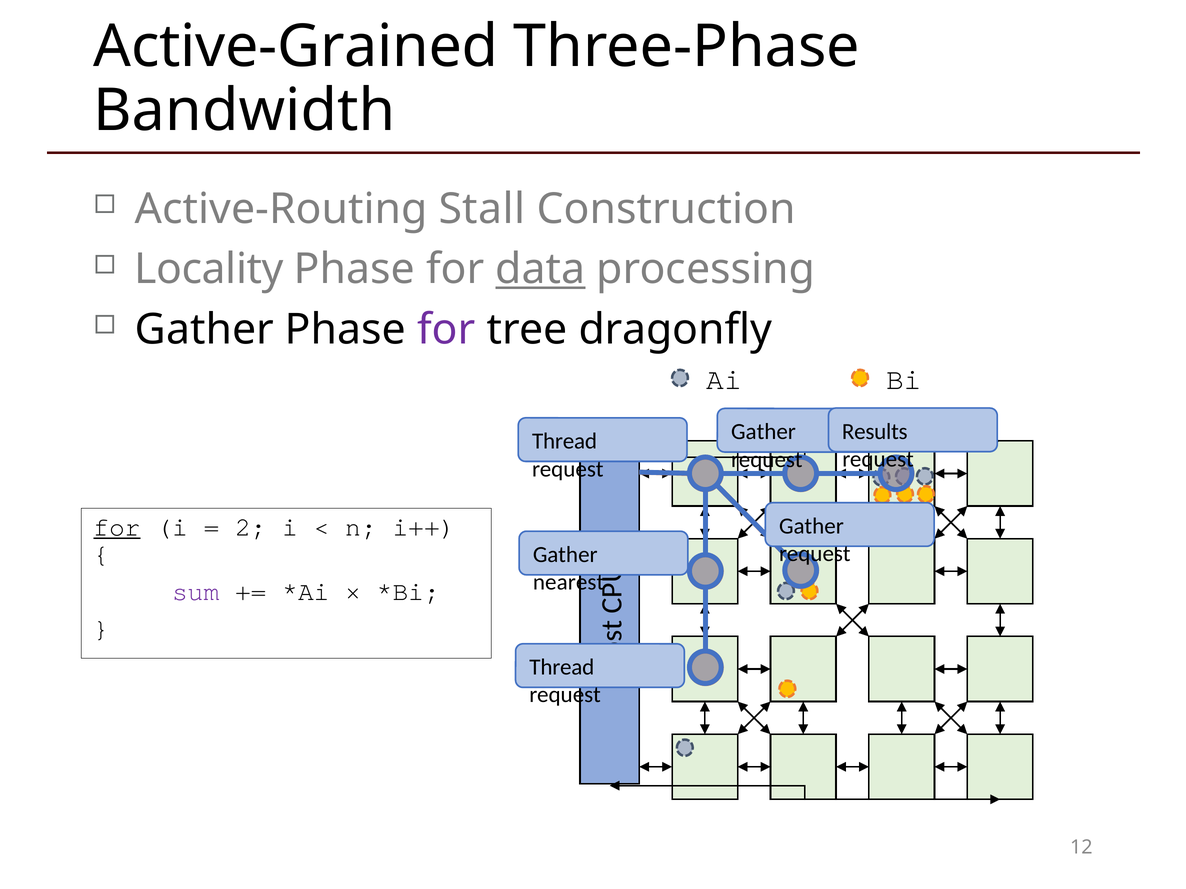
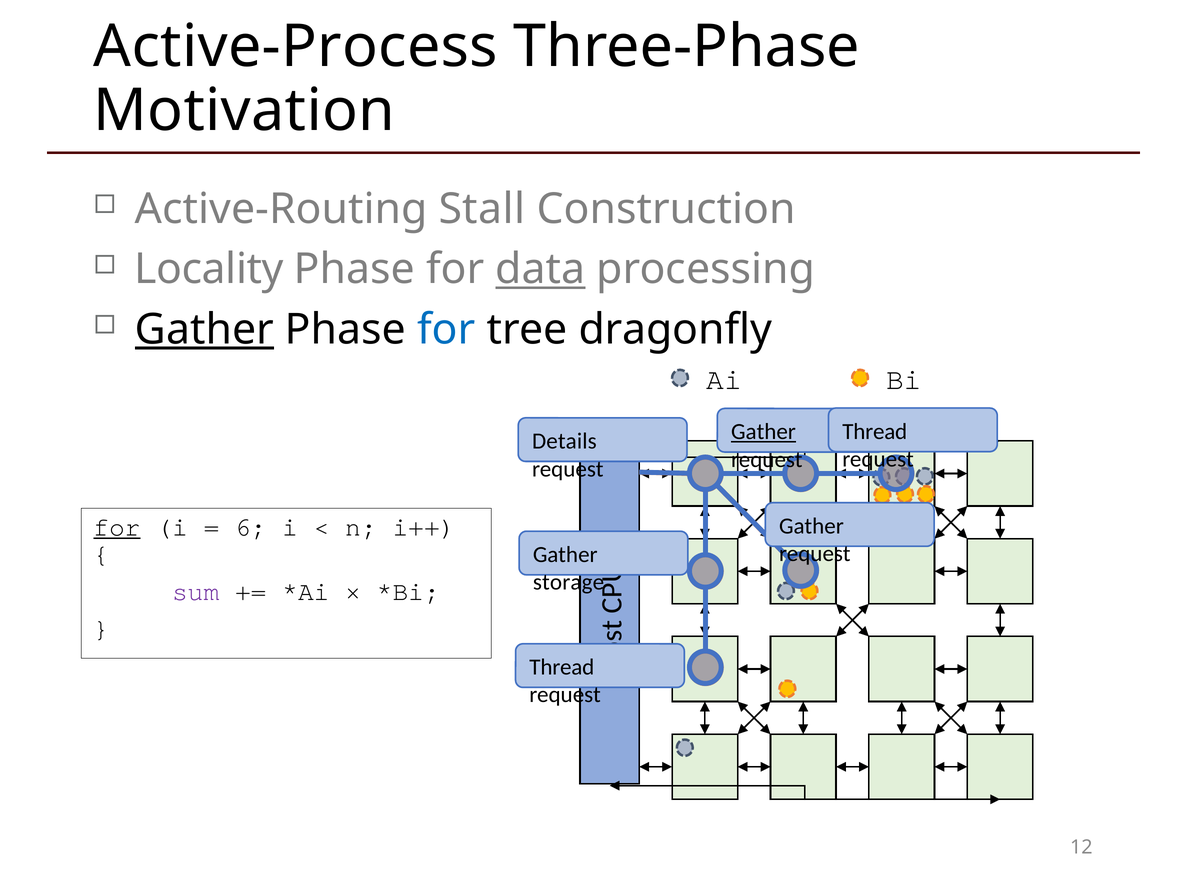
Active-Grained: Active-Grained -> Active-Process (296, 47)
Bandwidth: Bandwidth -> Motivation (244, 111)
Gather underline: none -> present (204, 330)
for colour: purple -> blue (446, 330)
Results: Results -> Thread (875, 432)
Gather underline: none -> present (763, 432)
Thread: Thread -> Details (564, 441)
2: 2 -> 6 (251, 527)
nearest: nearest -> storage (569, 583)
